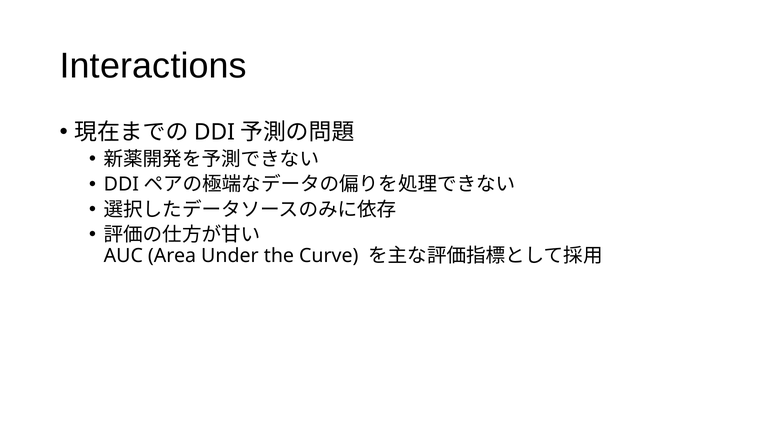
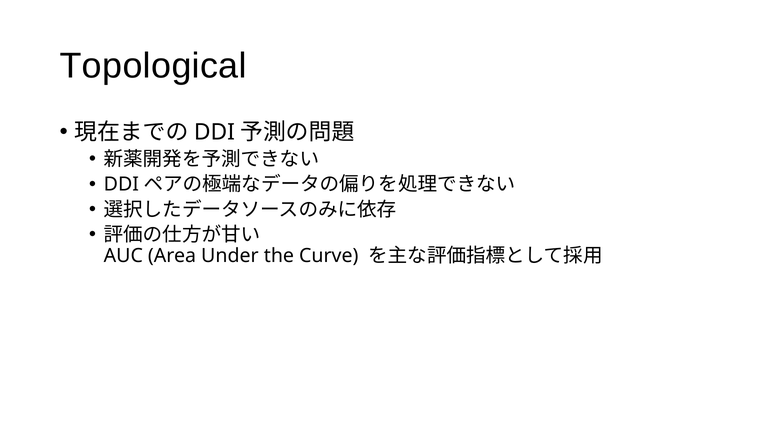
Interactions: Interactions -> Topological (153, 66)
